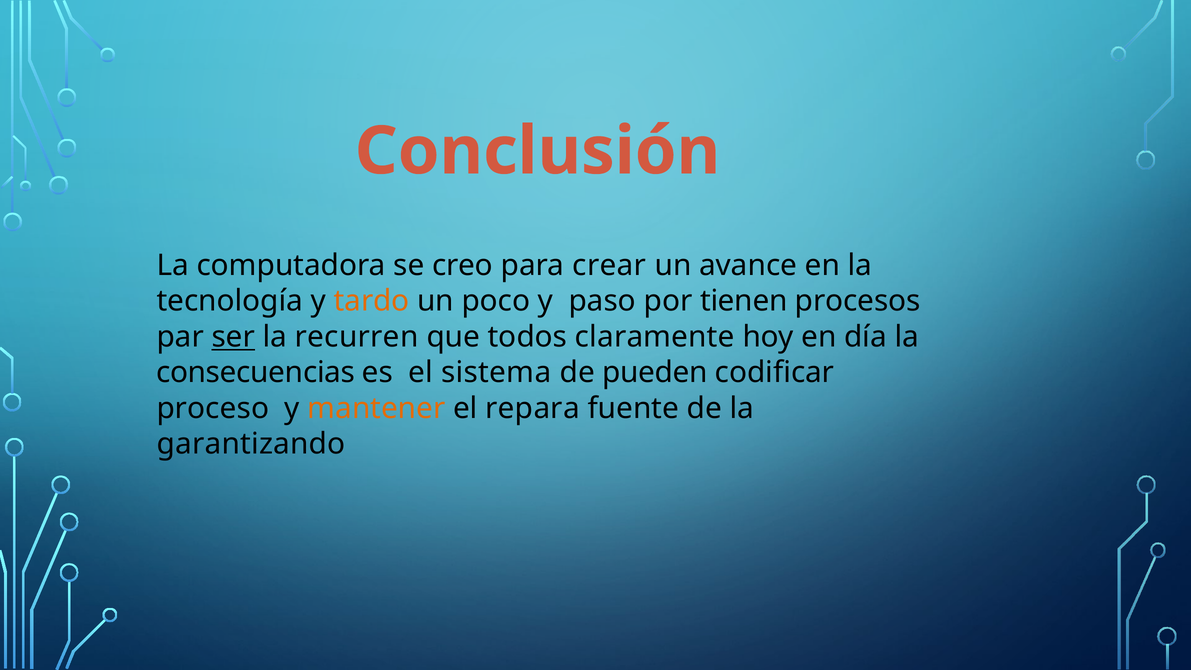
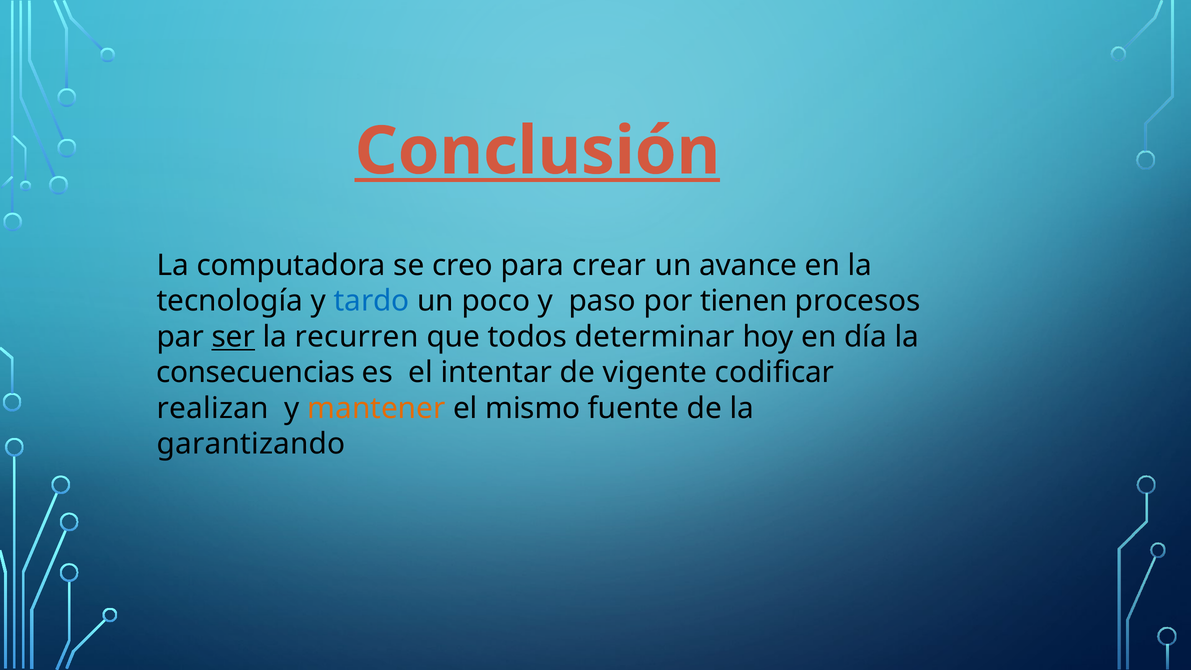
Conclusión underline: none -> present (537, 151)
tardo colour: orange -> blue (372, 301)
claramente: claramente -> determinar (655, 337)
sistema: sistema -> intentar (496, 373)
pueden: pueden -> vigente (655, 373)
proceso: proceso -> realizan (213, 408)
repara: repara -> mismo (533, 408)
